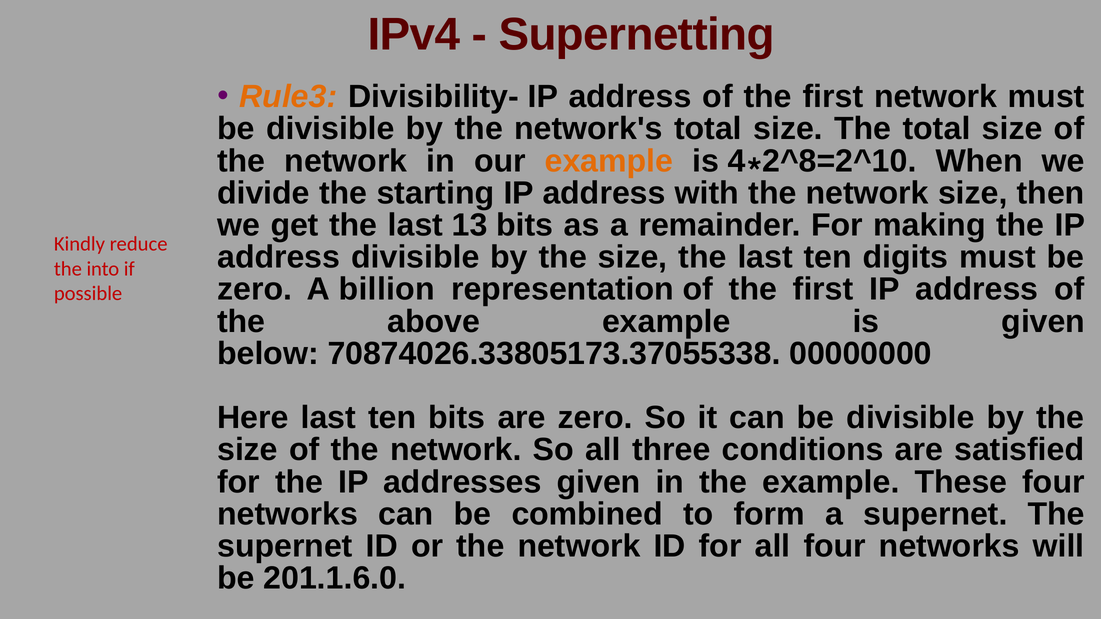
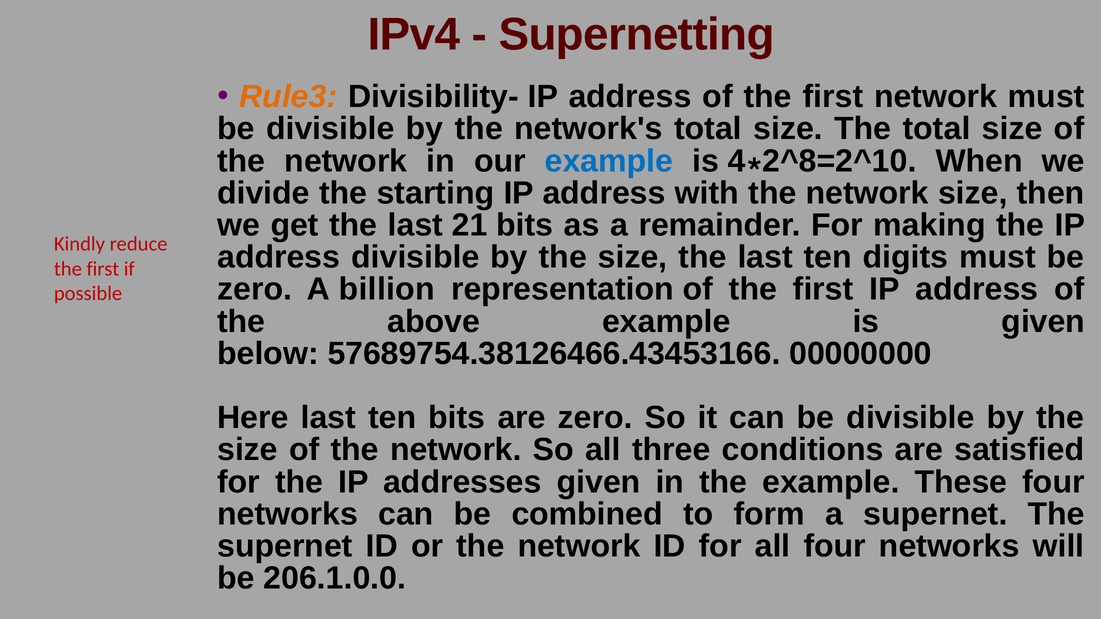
example colour: orange -> blue (609, 161)
13: 13 -> 21 (470, 225)
into: into -> first (103, 269)
70874026.33805173.37055338: 70874026.33805173.37055338 -> 57689754.38126466.43453166 (554, 354)
201.1.6.0: 201.1.6.0 -> 206.1.0.0 (335, 579)
